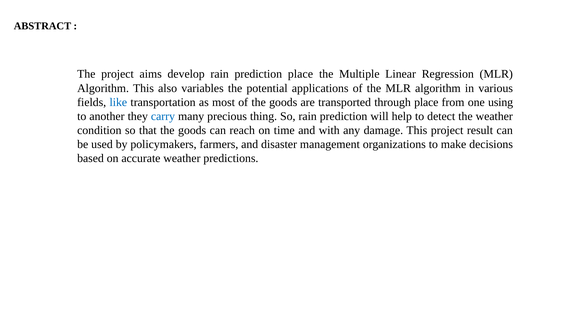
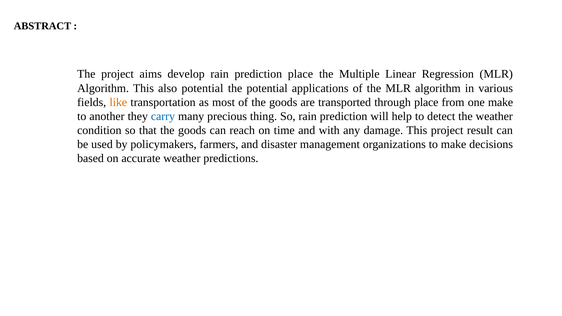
also variables: variables -> potential (202, 88)
like colour: blue -> orange (118, 102)
one using: using -> make (501, 102)
